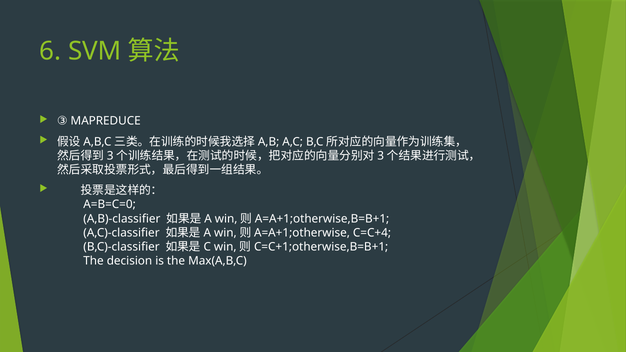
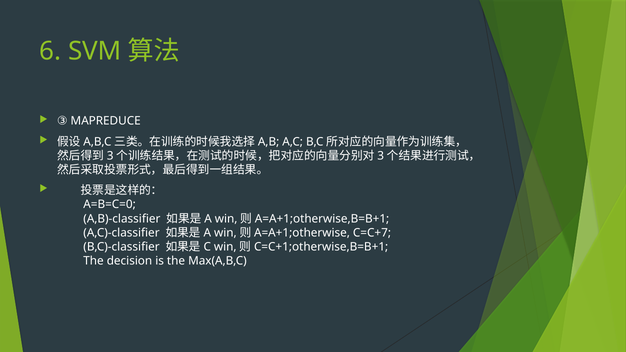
C=C+4: C=C+4 -> C=C+7 (372, 233)
